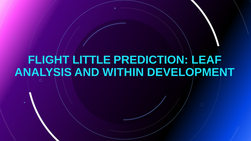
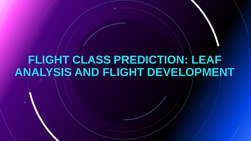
LITTLE: LITTLE -> CLASS (92, 60)
AND WITHIN: WITHIN -> FLIGHT (123, 72)
